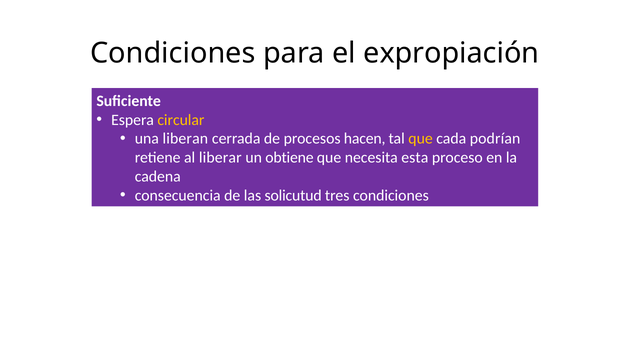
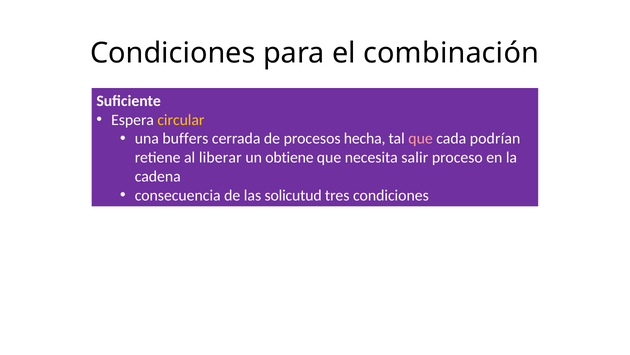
expropiación: expropiación -> combinación (451, 53)
liberan: liberan -> buffers (185, 139)
hacen: hacen -> hecha (365, 139)
que colour: yellow -> pink (421, 139)
esta: esta -> salir (415, 157)
